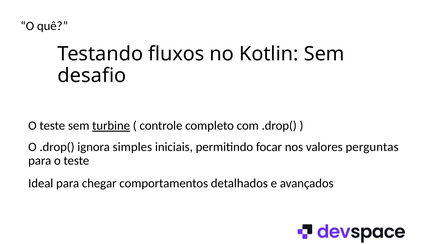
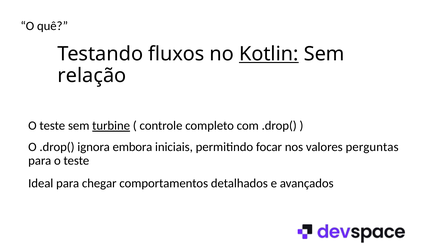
Kotlin underline: none -> present (269, 54)
desafio: desafio -> relação (92, 76)
simples: simples -> embora (132, 147)
